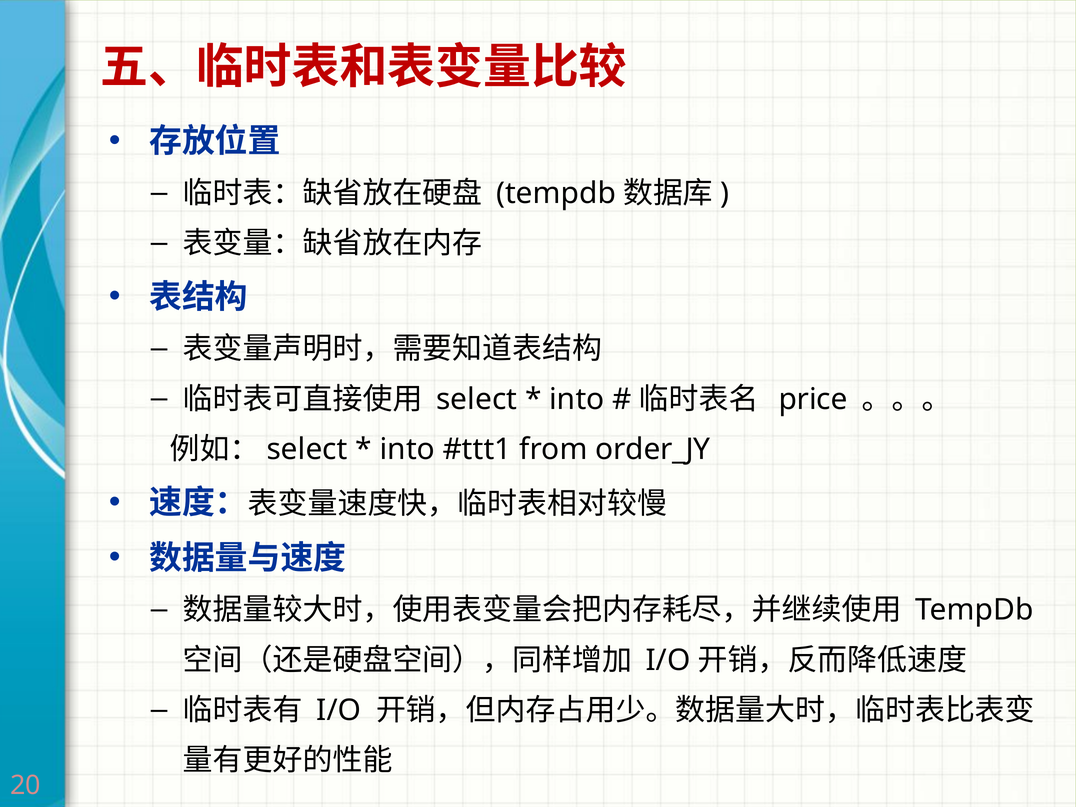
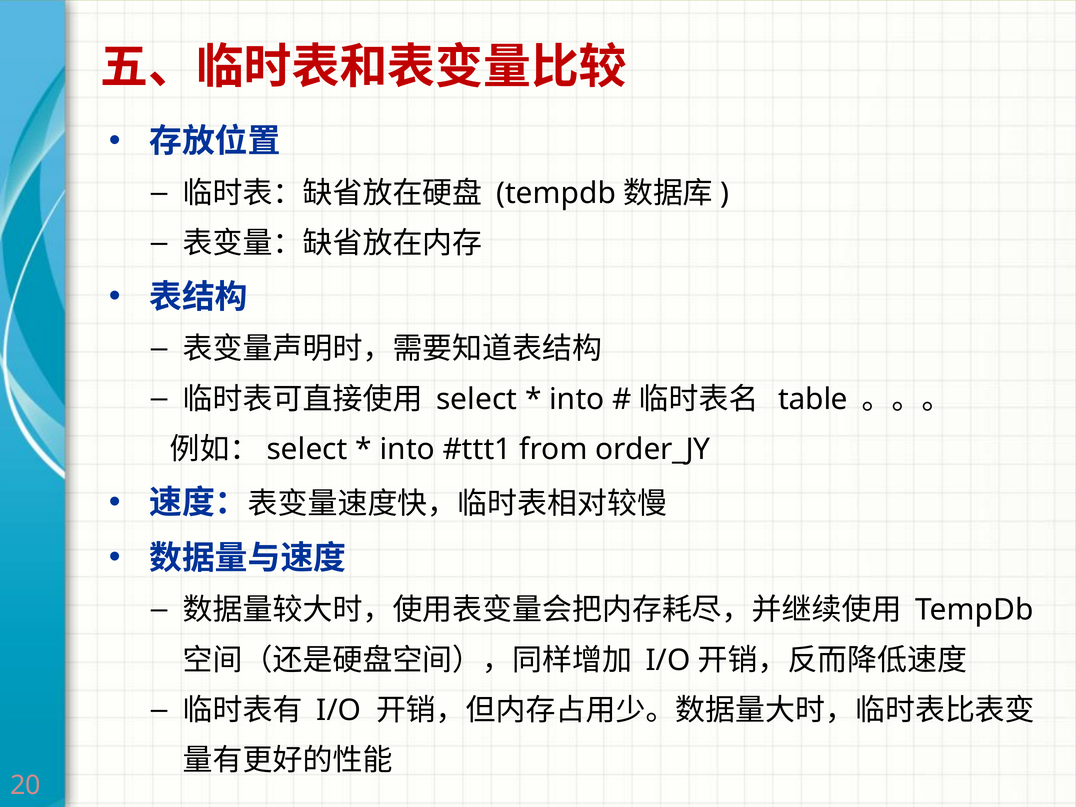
price: price -> table (813, 399)
